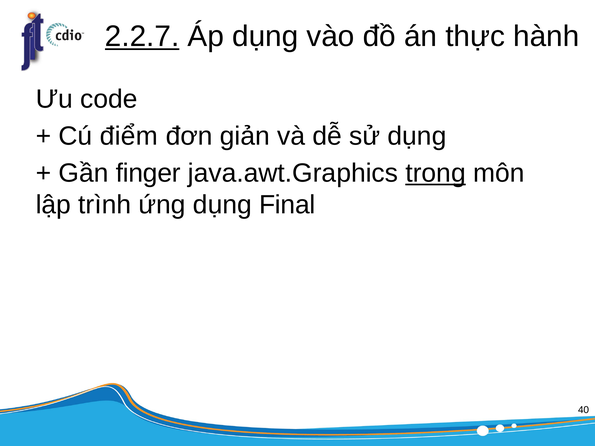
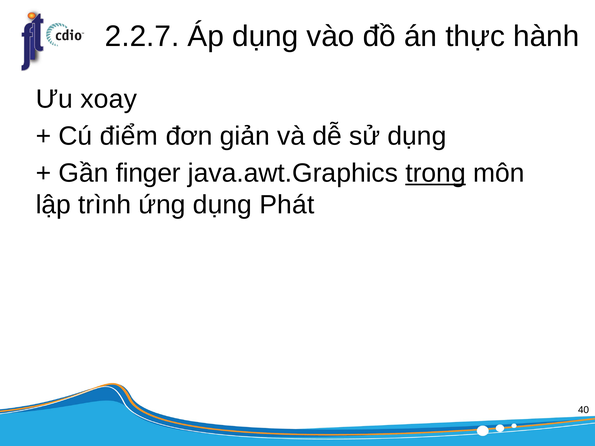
2.2.7 underline: present -> none (142, 36)
code: code -> xoay (109, 99)
Final: Final -> Phát (287, 205)
